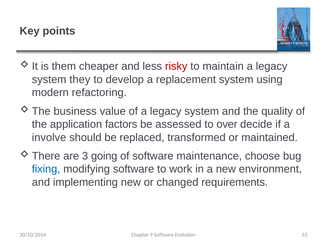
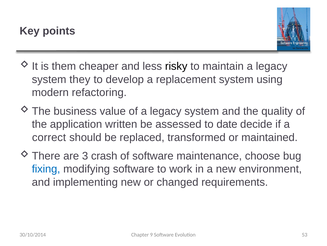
risky colour: red -> black (176, 66)
factors: factors -> written (121, 124)
over: over -> date (227, 124)
involve: involve -> correct (49, 137)
going: going -> crash (104, 156)
